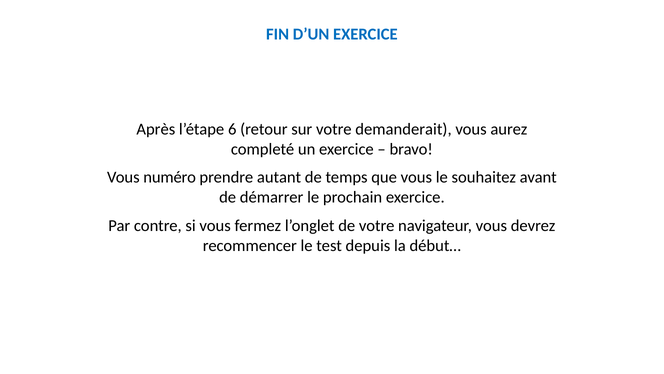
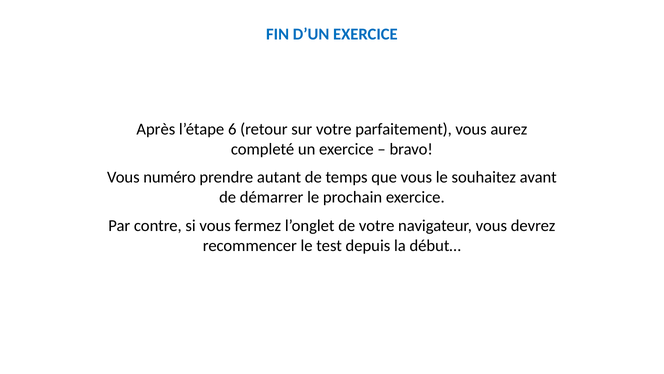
demanderait: demanderait -> parfaitement (404, 129)
